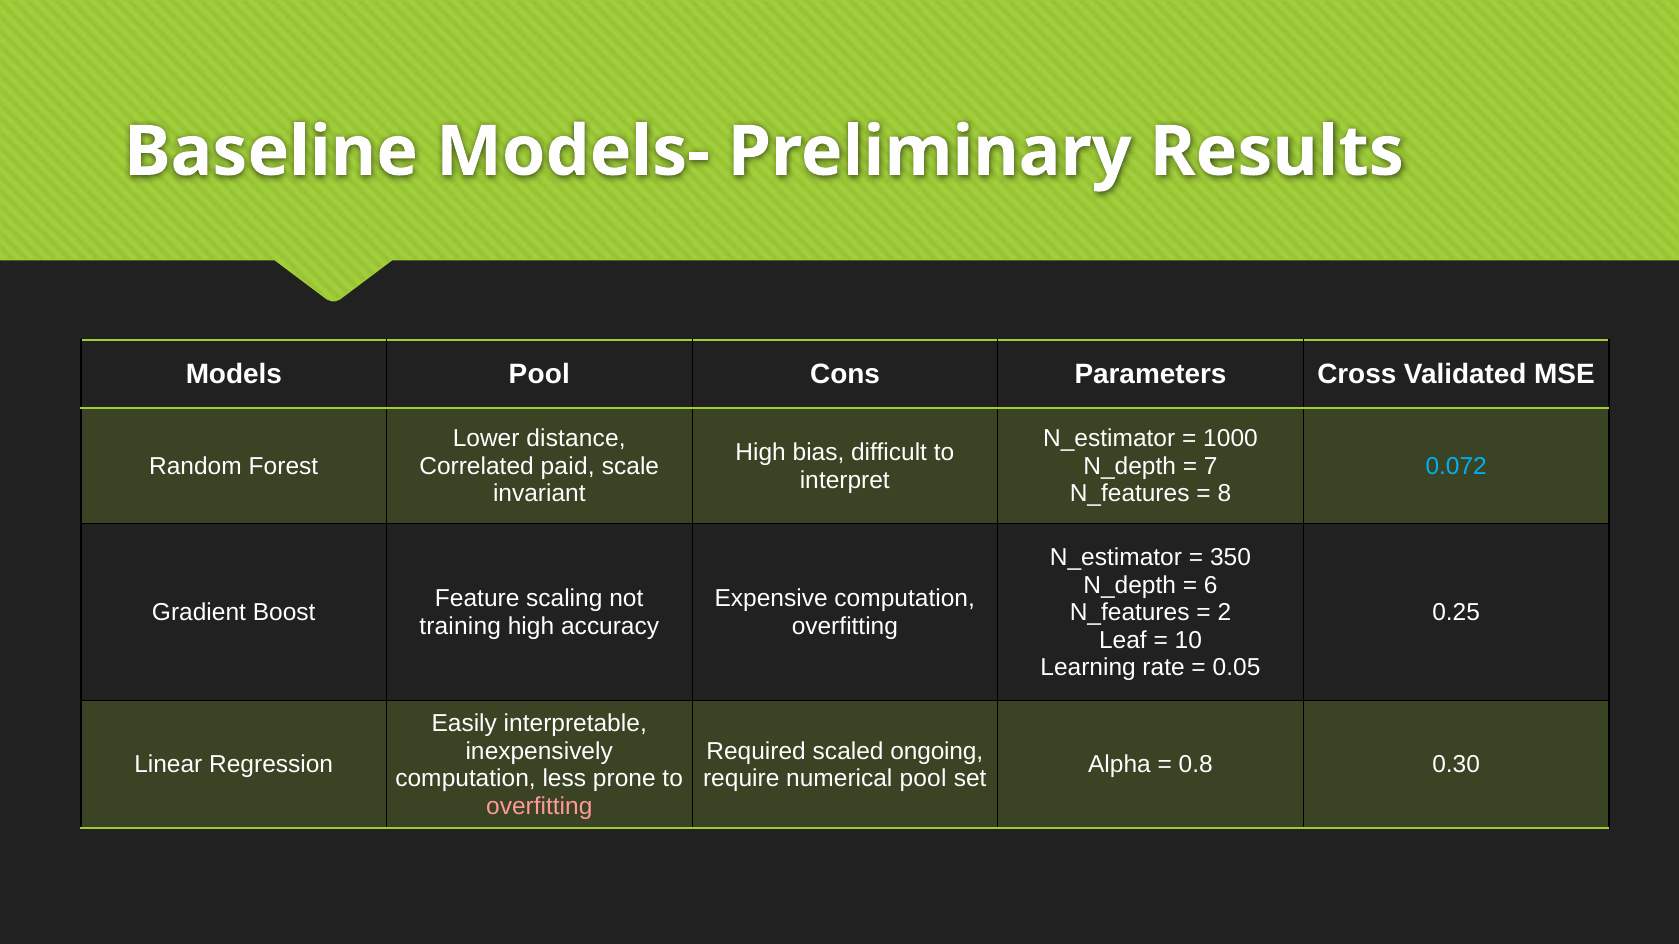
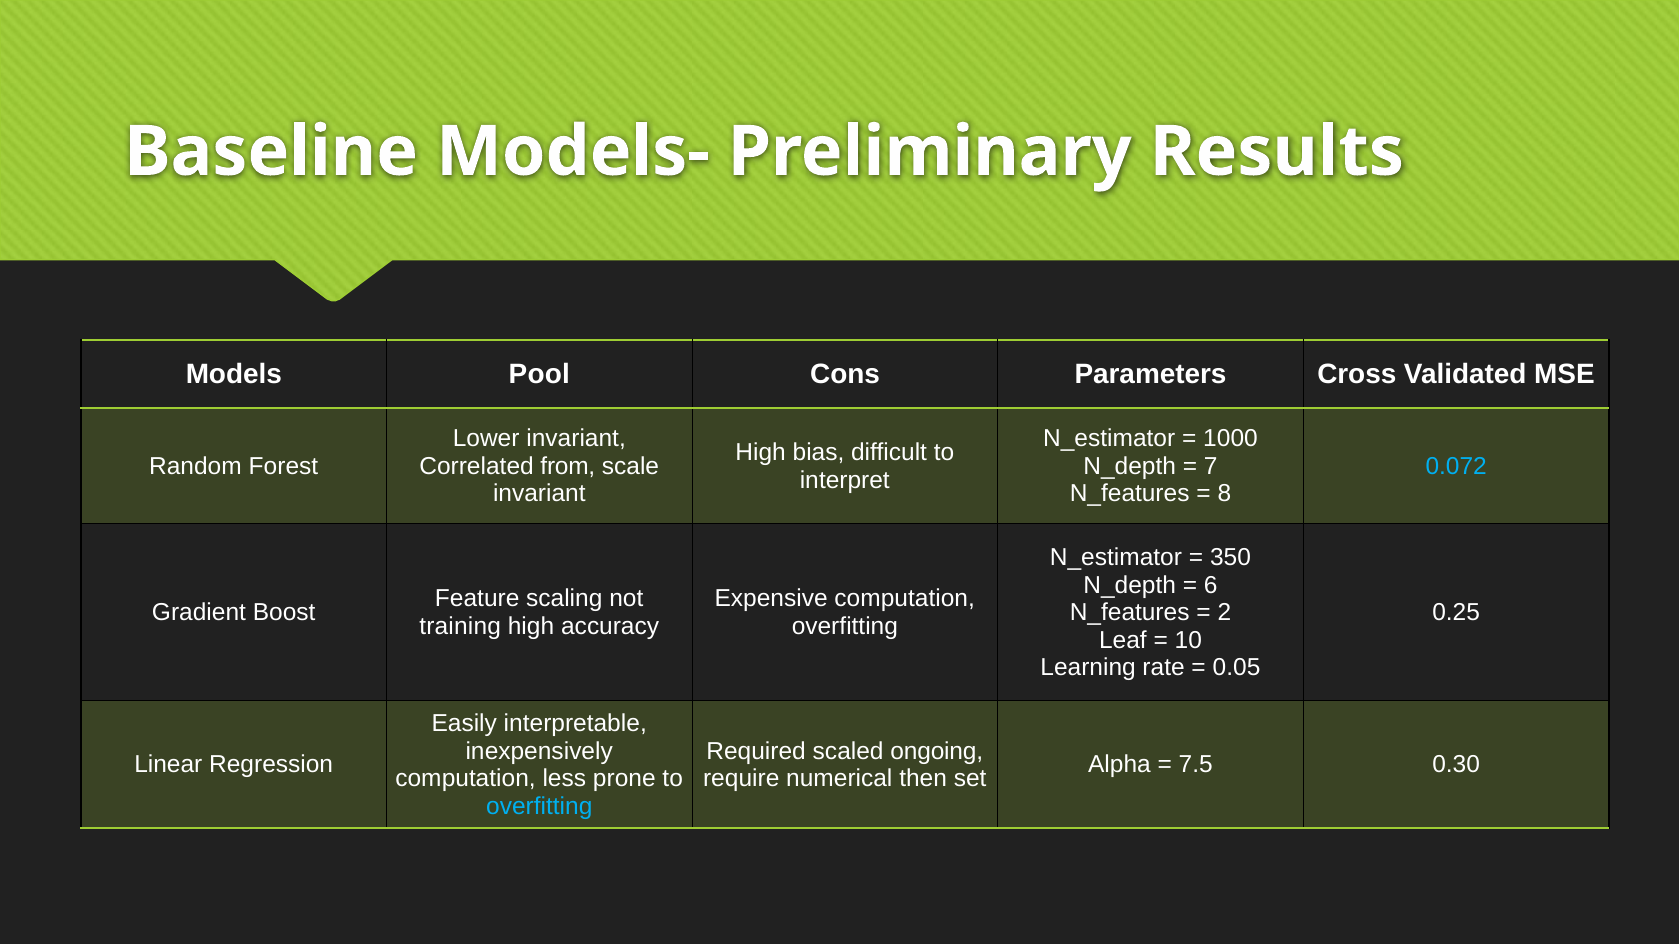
Lower distance: distance -> invariant (576, 439)
paid: paid -> from (568, 467)
0.8: 0.8 -> 7.5 (1196, 765)
numerical pool: pool -> then (923, 779)
overfitting colour: pink -> light blue (539, 806)
